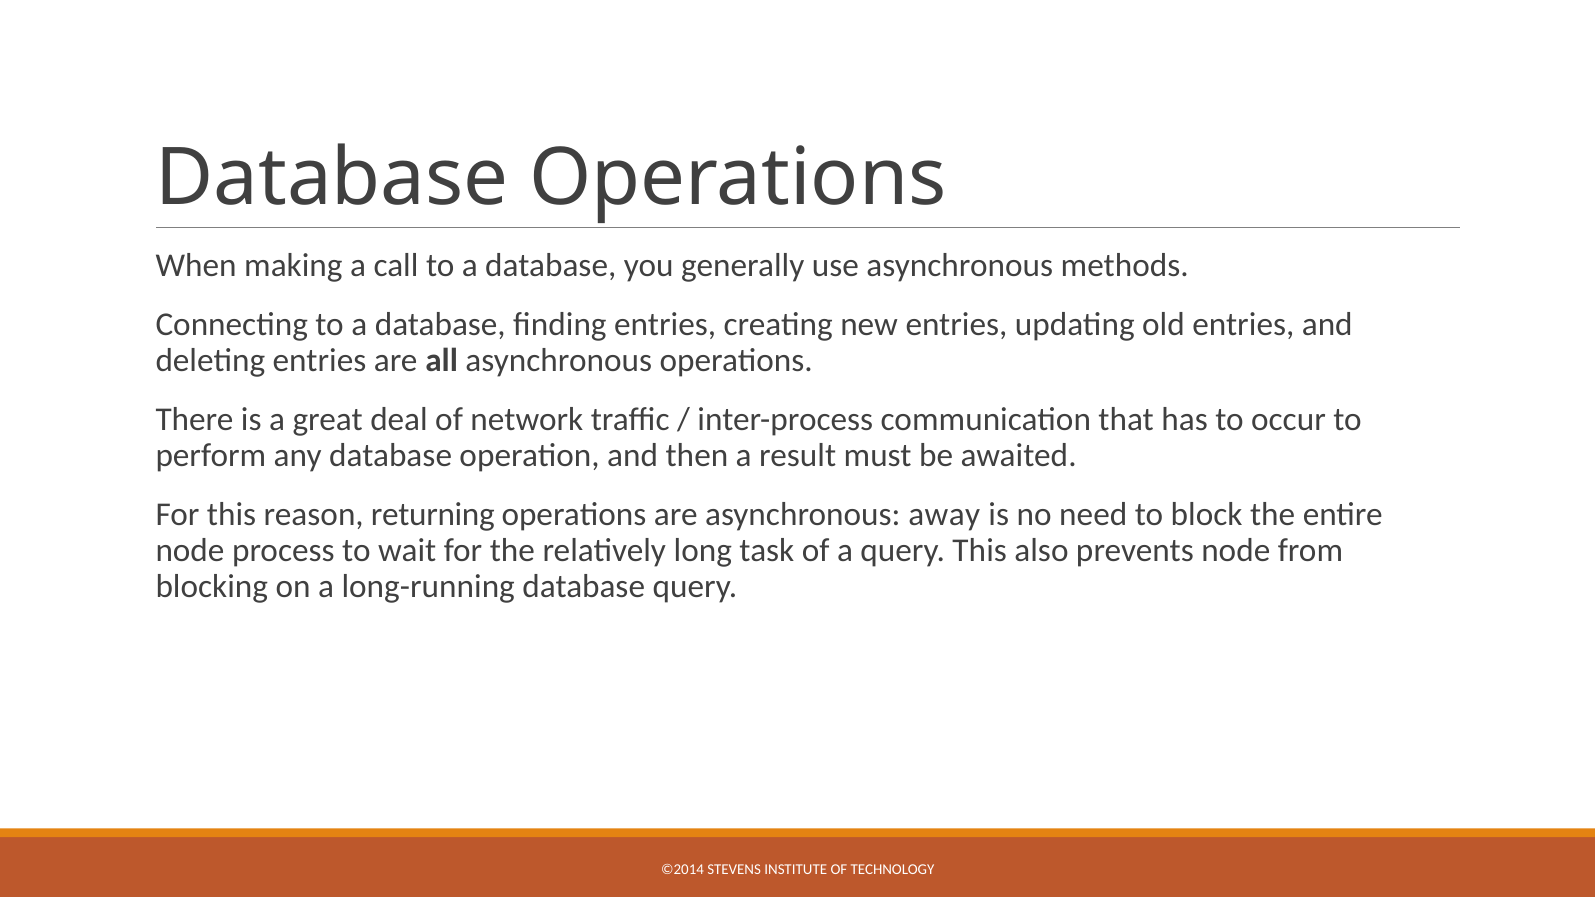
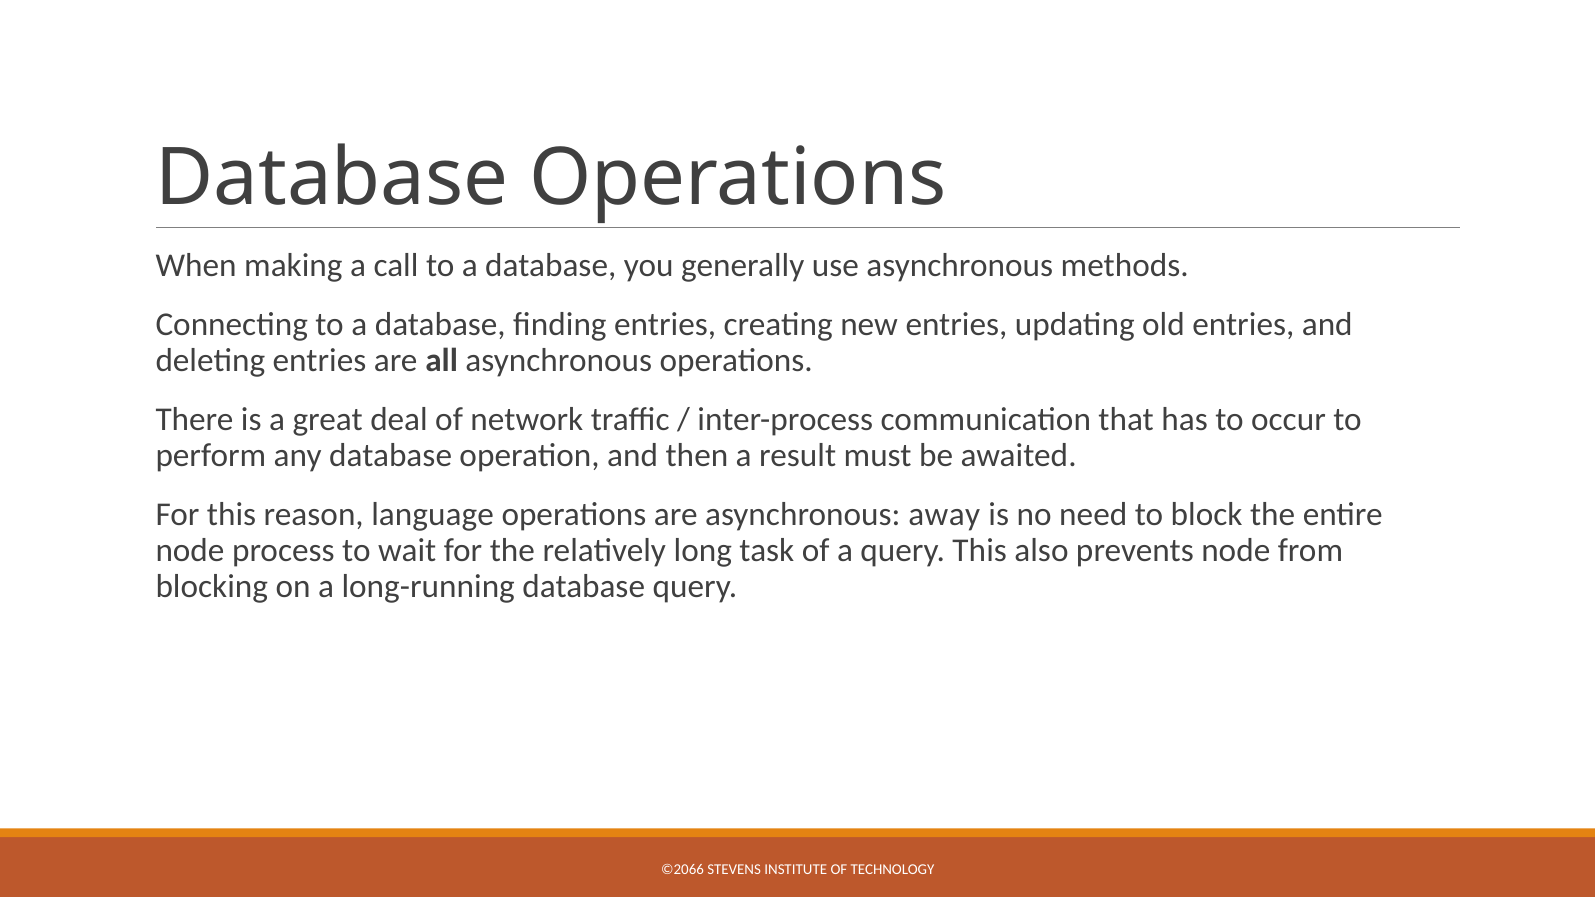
returning: returning -> language (433, 514)
©2014: ©2014 -> ©2066 (683, 870)
